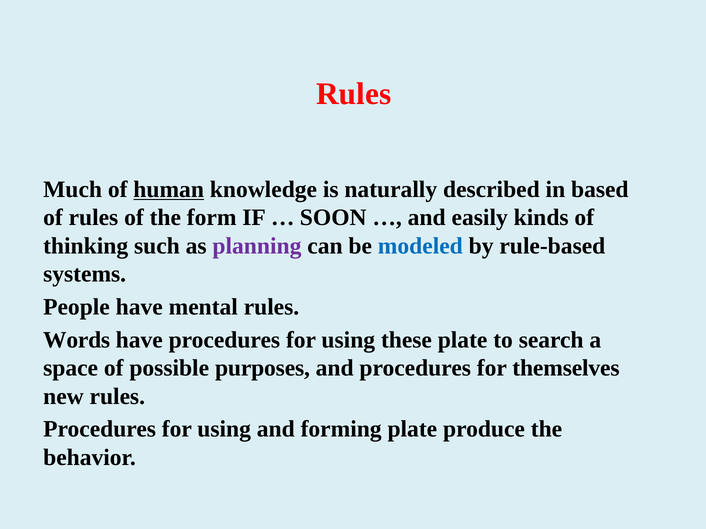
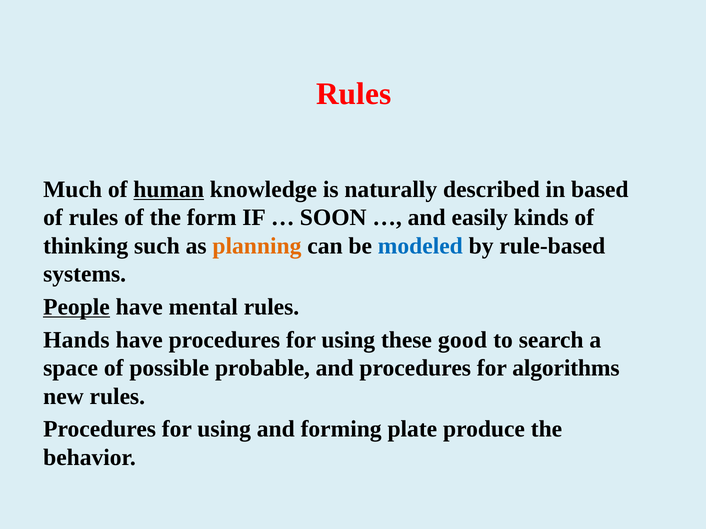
planning colour: purple -> orange (257, 246)
People underline: none -> present (77, 307)
Words: Words -> Hands (76, 340)
these plate: plate -> good (462, 340)
purposes: purposes -> probable (262, 368)
themselves: themselves -> algorithms (566, 368)
